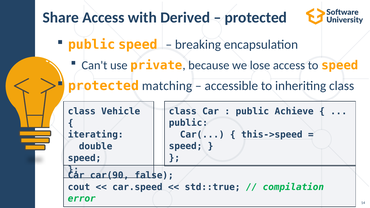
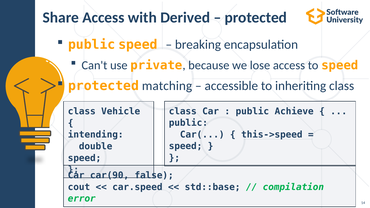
iterating: iterating -> intending (96, 135)
std::true: std::true -> std::base (213, 187)
